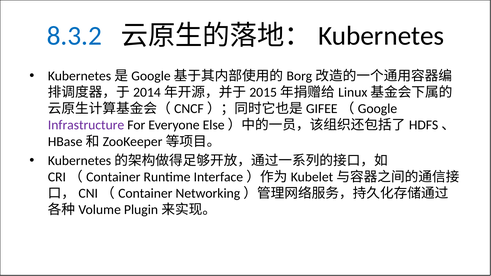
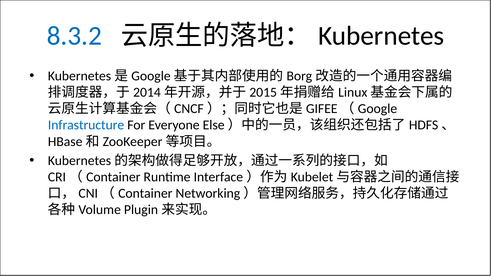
Infrastructure colour: purple -> blue (86, 125)
